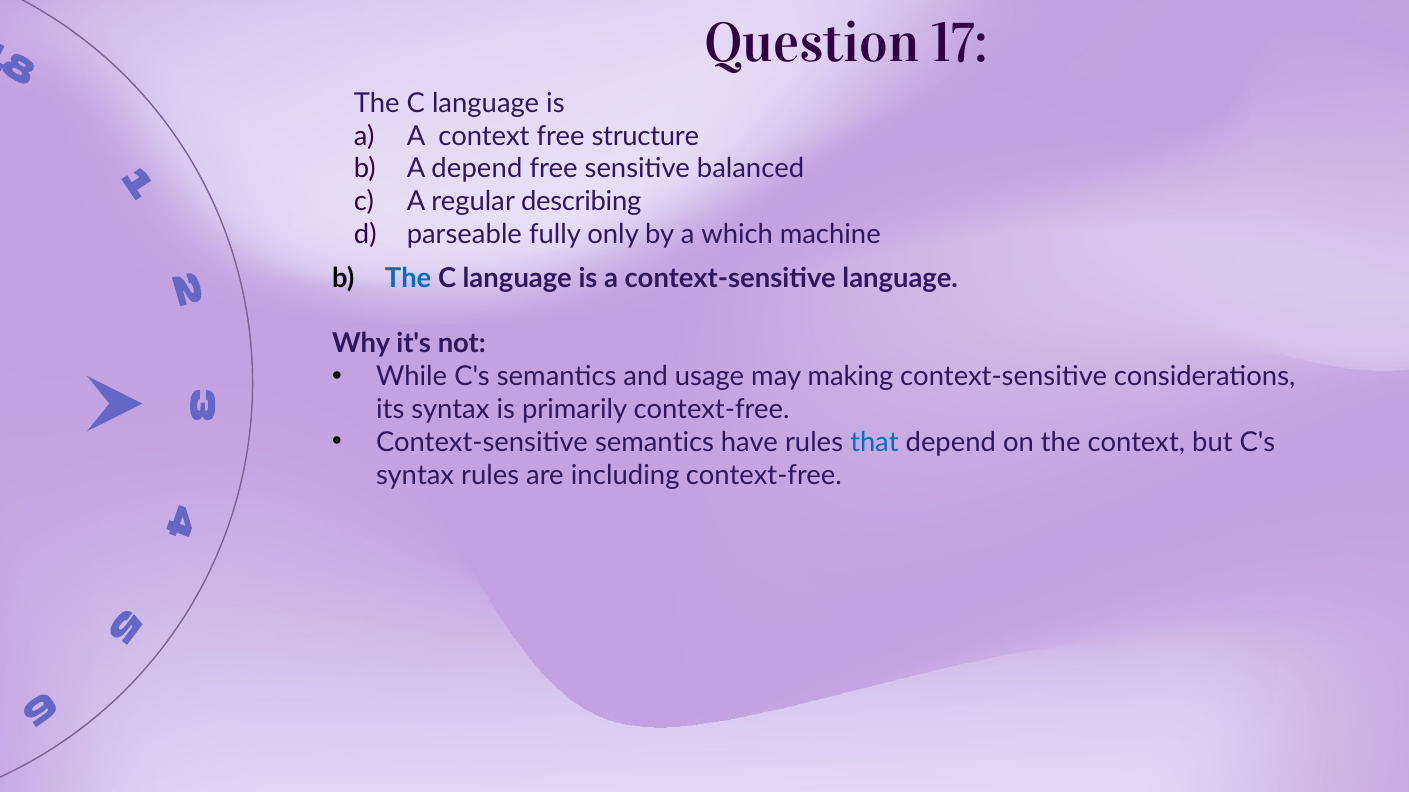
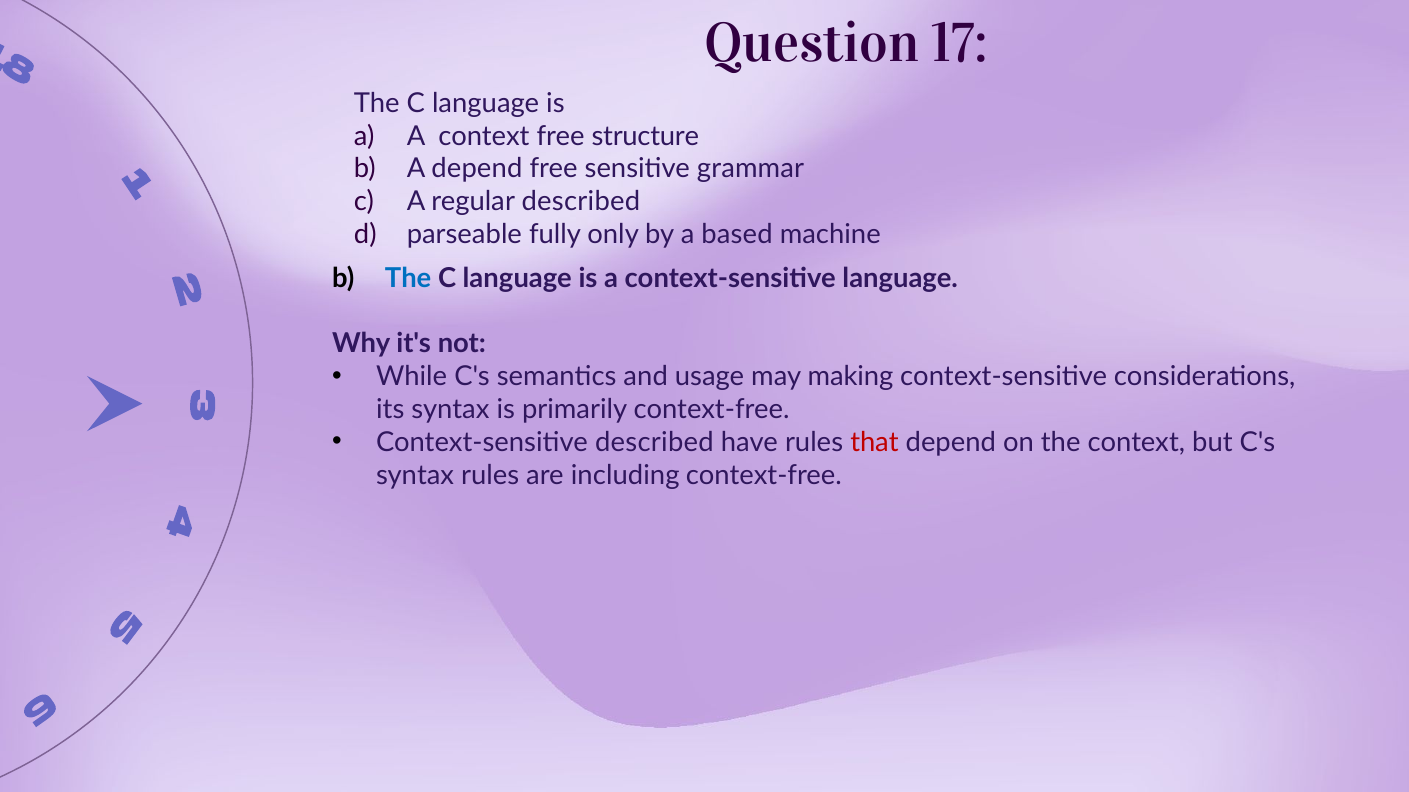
balanced: balanced -> grammar (750, 169)
regular describing: describing -> described (581, 202)
which: which -> based (737, 235)
Context-sensitive semantics: semantics -> described (654, 443)
that colour: blue -> red (874, 443)
